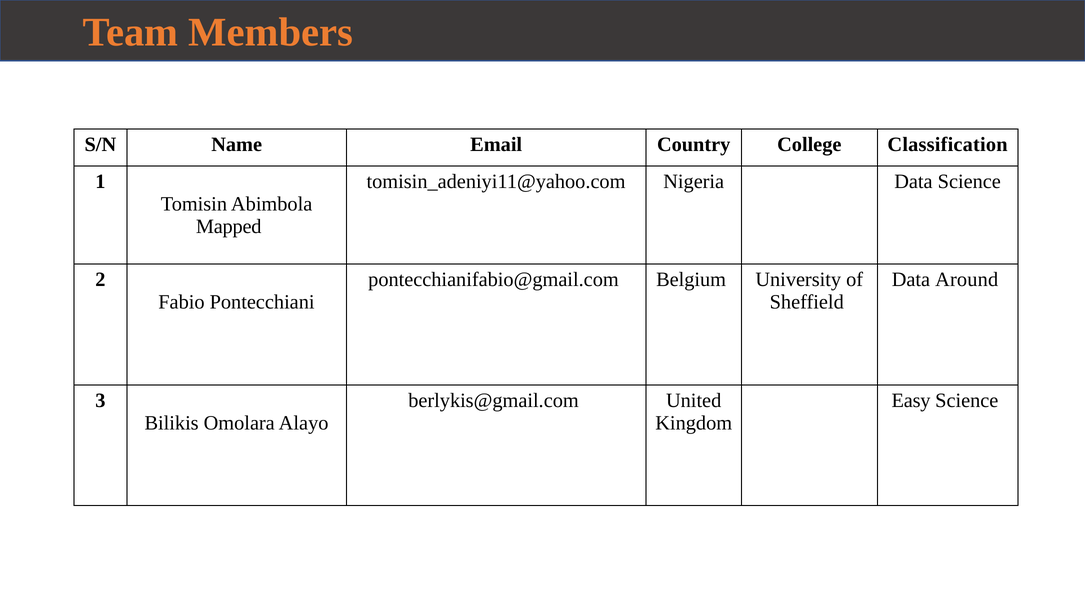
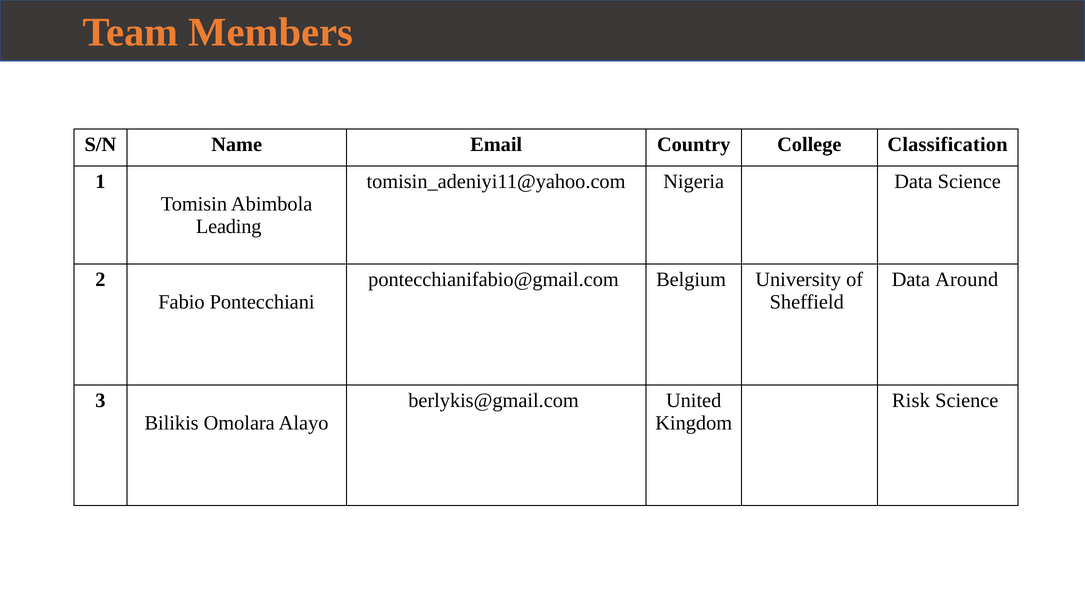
Mapped: Mapped -> Leading (229, 227)
Easy: Easy -> Risk (911, 401)
